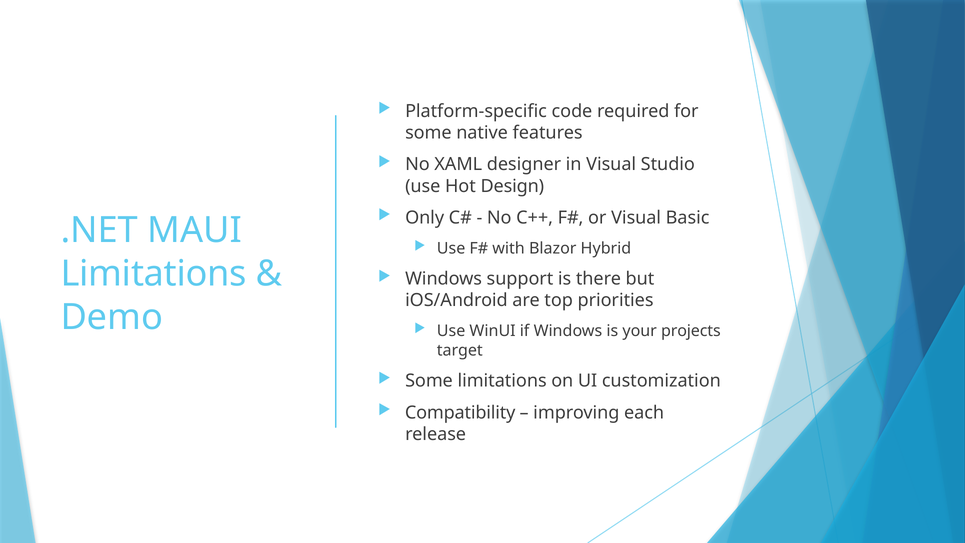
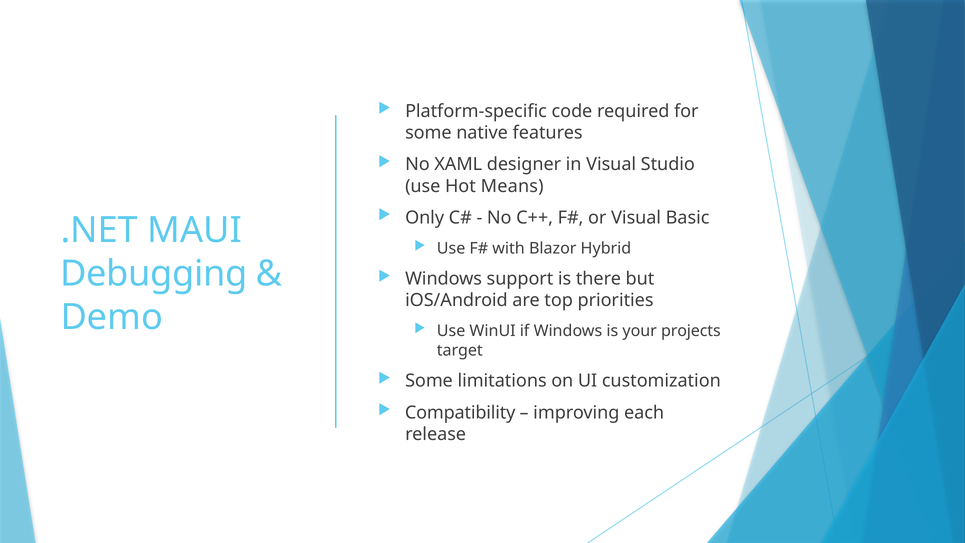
Design: Design -> Means (512, 186)
Limitations: Limitations -> Debugging (154, 274)
